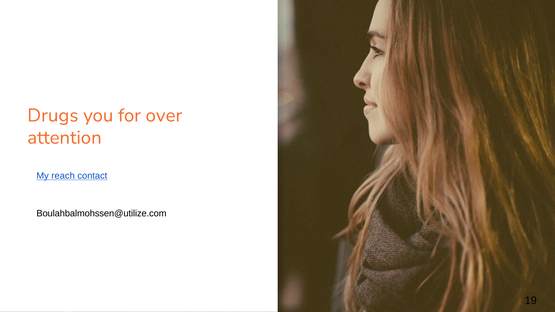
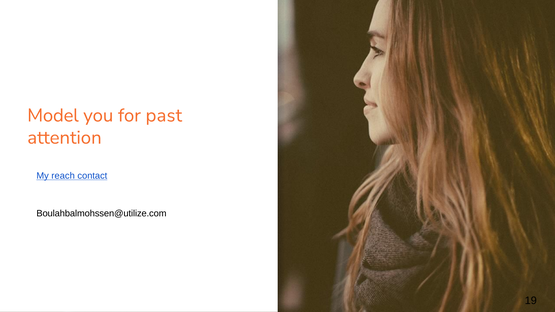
Drugs: Drugs -> Model (53, 115)
over: over -> past (164, 115)
